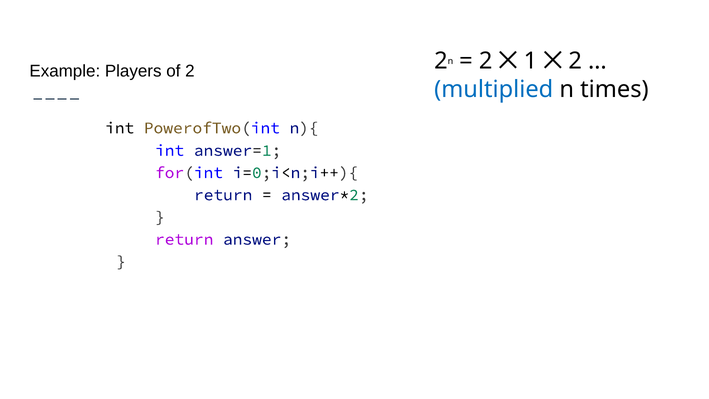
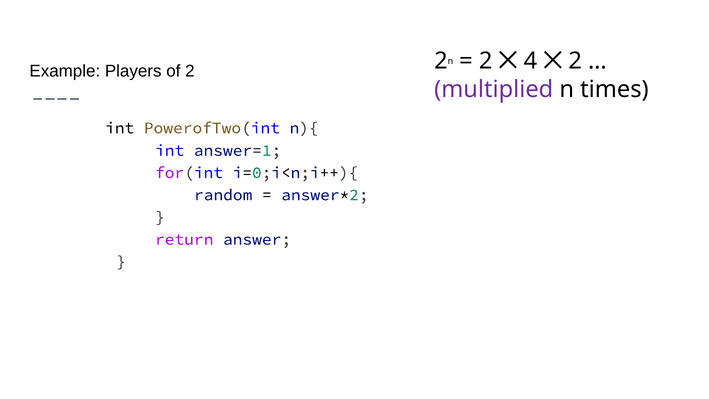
1: 1 -> 4 (530, 61)
multiplied colour: blue -> purple (494, 89)
return: return -> random (223, 195)
